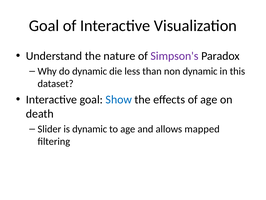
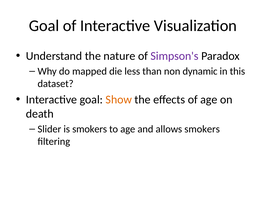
do dynamic: dynamic -> mapped (90, 71)
Show colour: blue -> orange (119, 99)
is dynamic: dynamic -> smokers (90, 129)
allows mapped: mapped -> smokers (202, 129)
